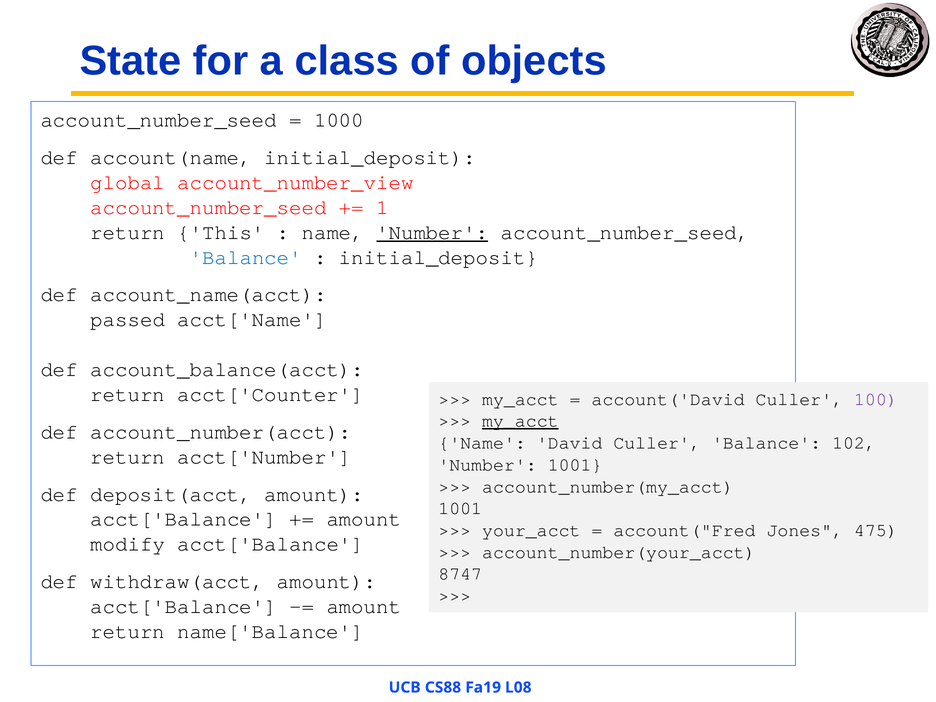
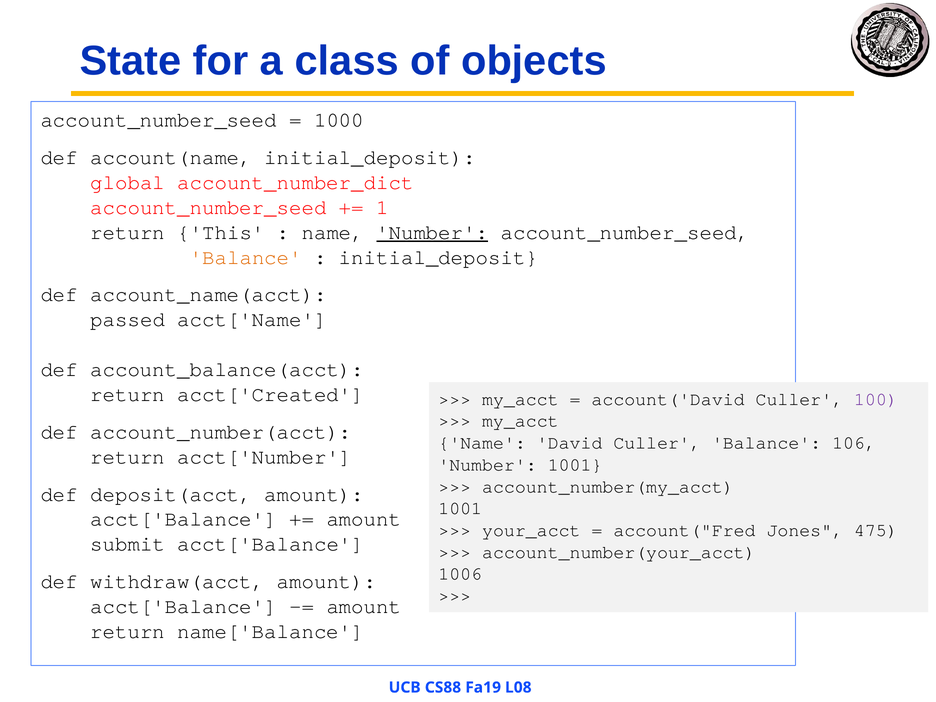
account_number_view: account_number_view -> account_number_dict (295, 182)
Balance colour: blue -> orange (246, 257)
acct['Counter: acct['Counter -> acct['Created (271, 394)
my_acct underline: present -> none (520, 421)
102: 102 -> 106 (854, 443)
modify: modify -> submit (128, 544)
8747: 8747 -> 1006 (460, 574)
